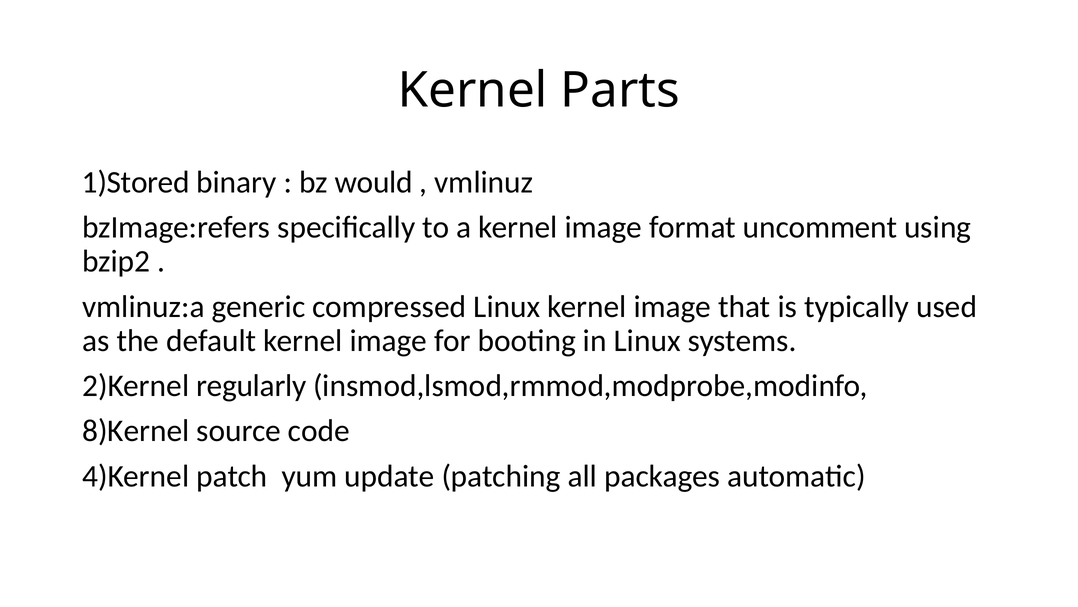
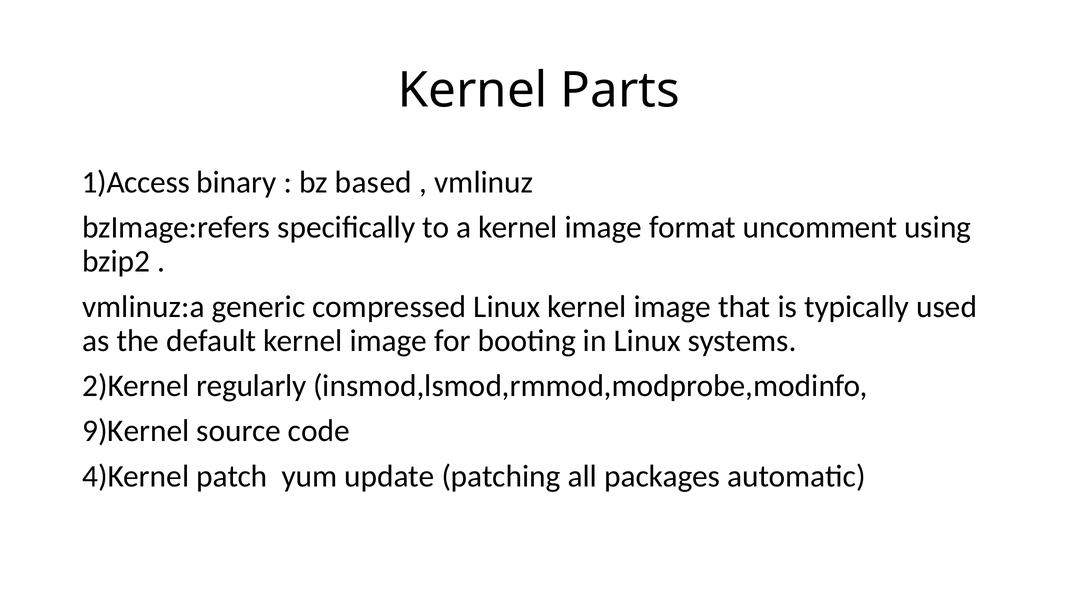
1)Stored: 1)Stored -> 1)Access (136, 182)
would: would -> based (373, 182)
8)Kernel: 8)Kernel -> 9)Kernel (136, 431)
